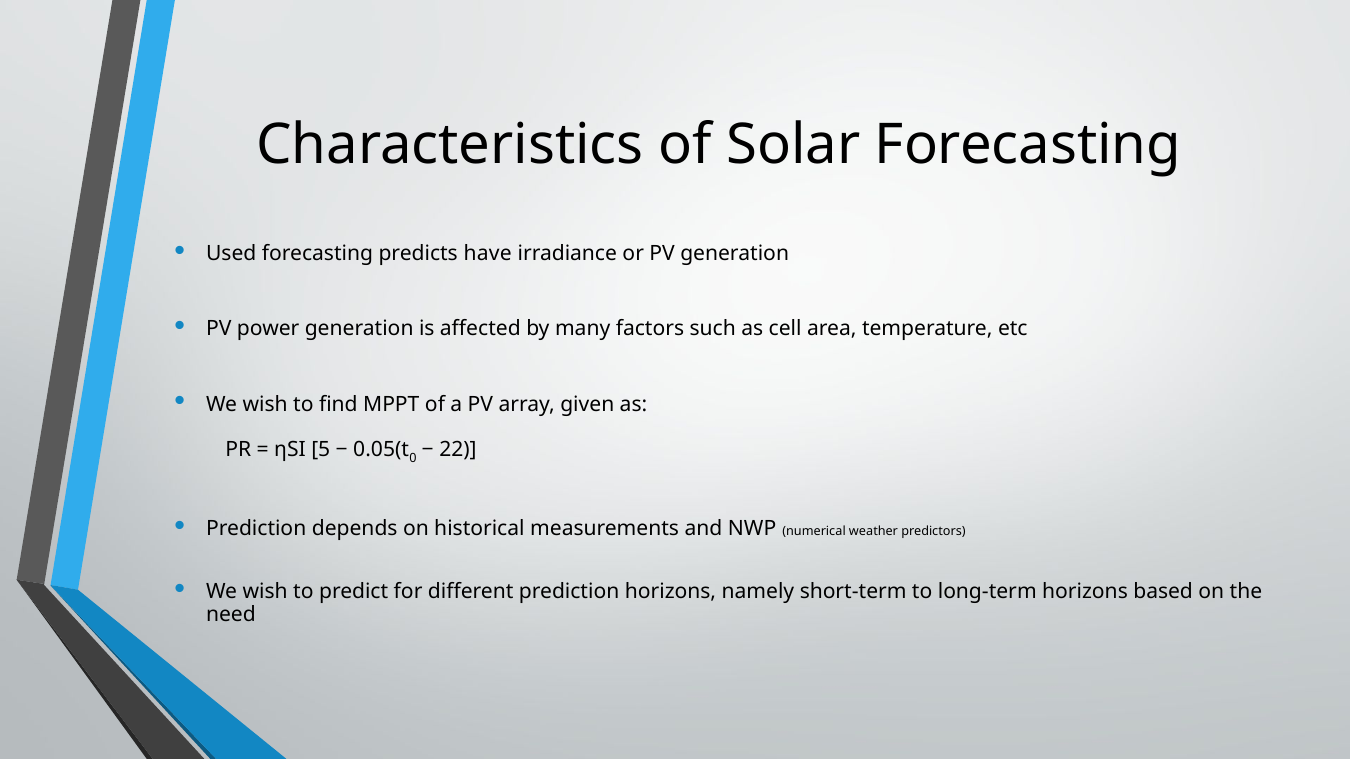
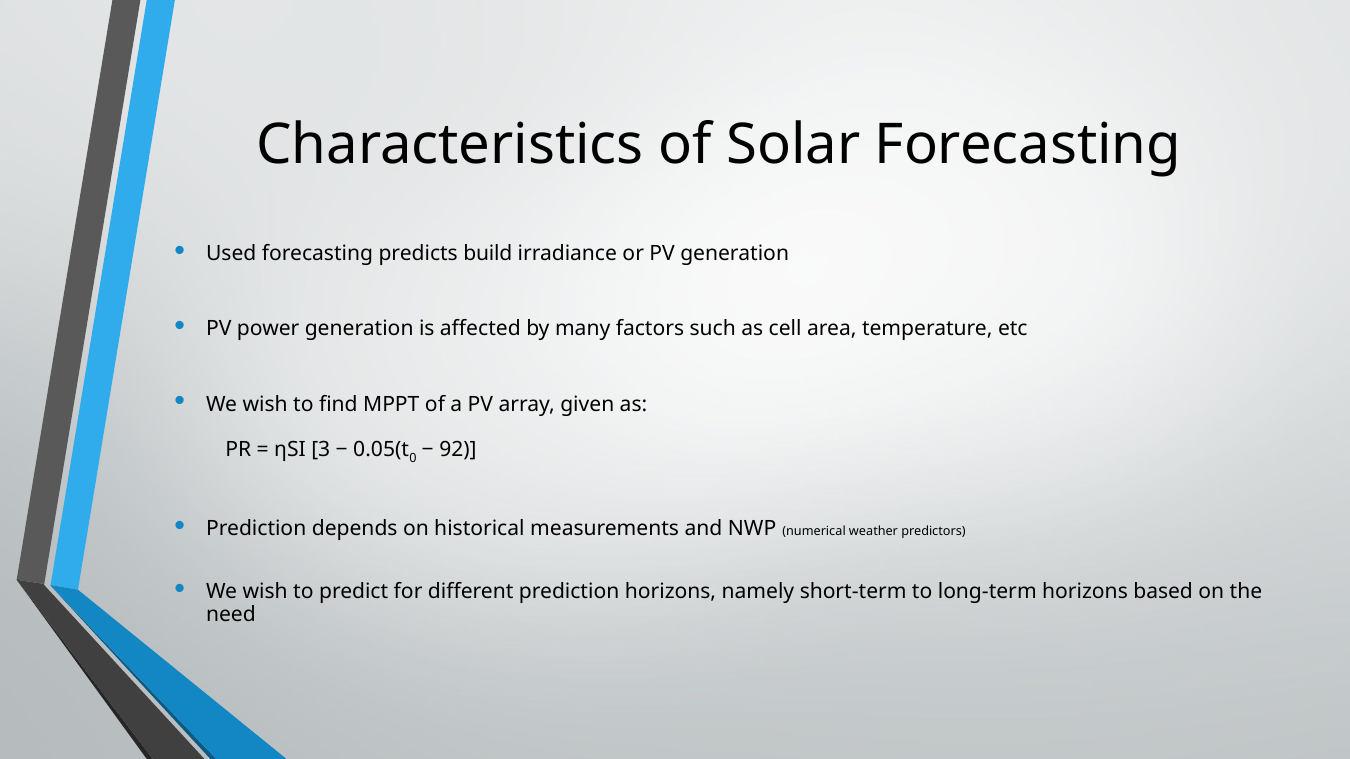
have: have -> build (488, 254)
5: 5 -> 3 (321, 450)
22: 22 -> 92 (458, 450)
